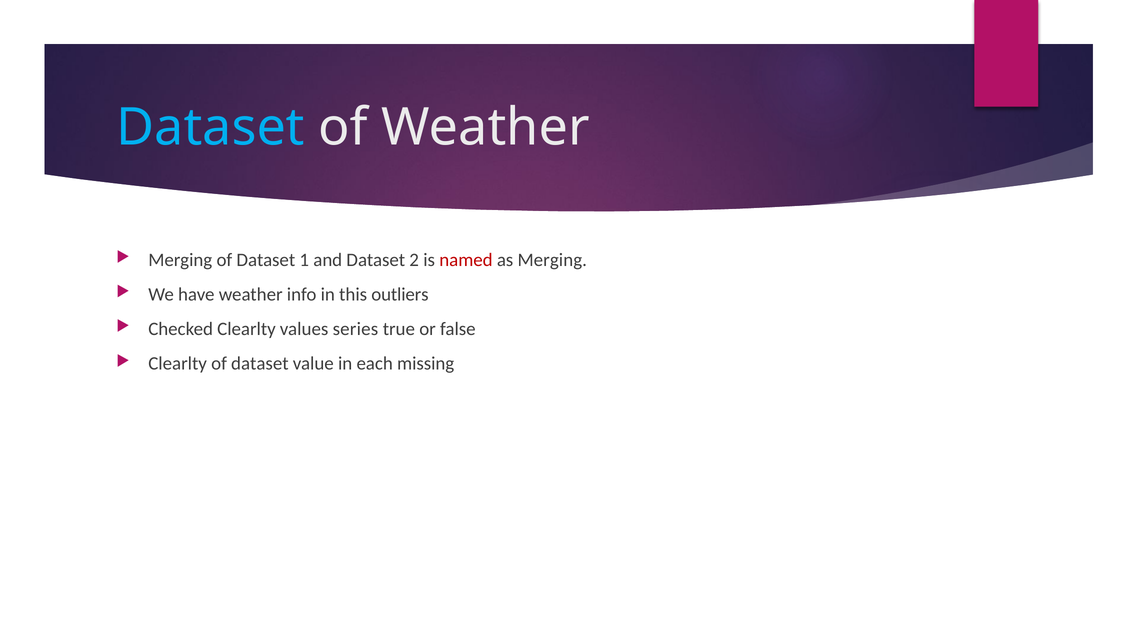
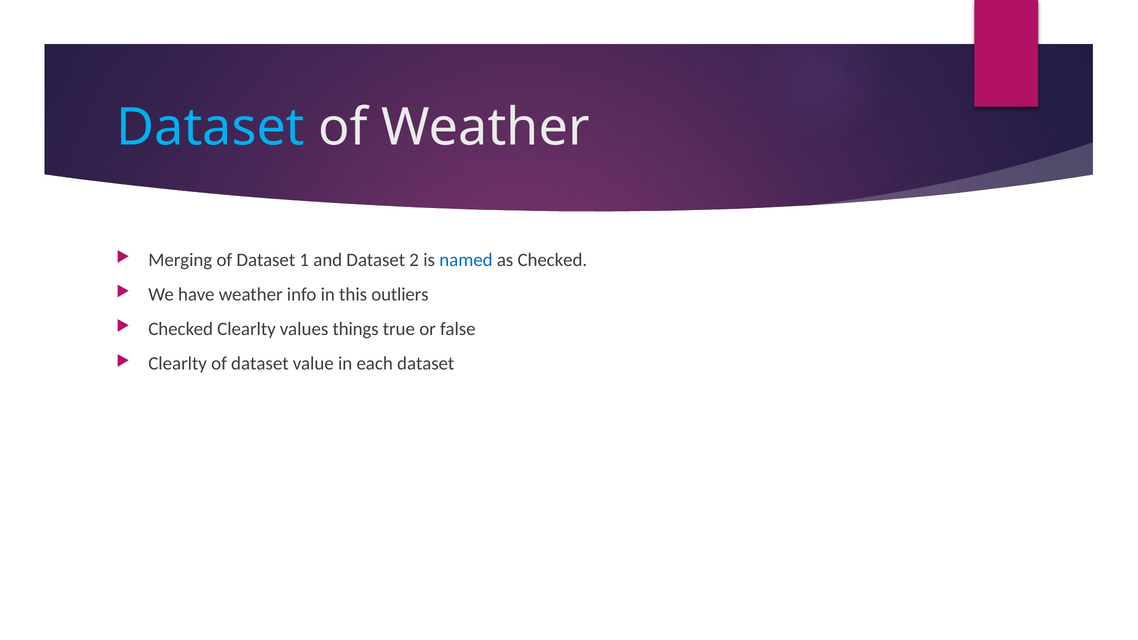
named colour: red -> blue (466, 260)
as Merging: Merging -> Checked (552, 260)
series: series -> things (356, 329)
each missing: missing -> dataset (426, 364)
